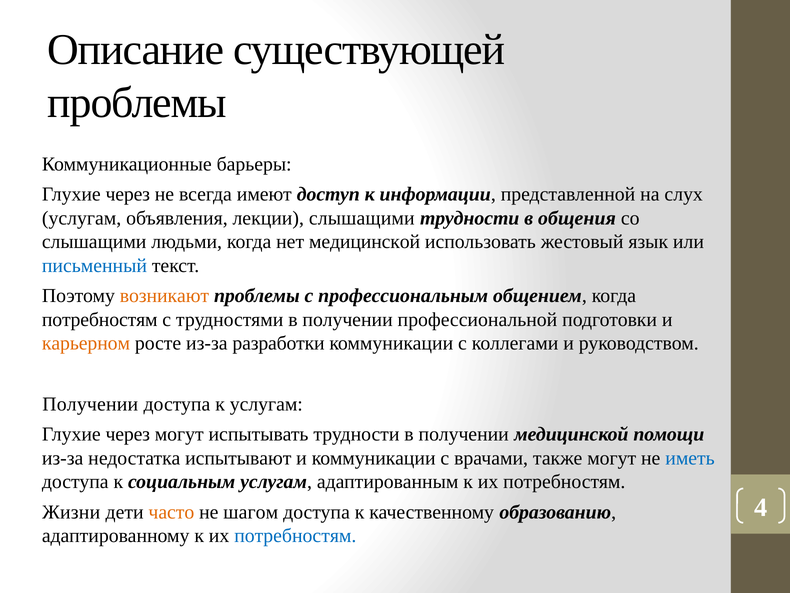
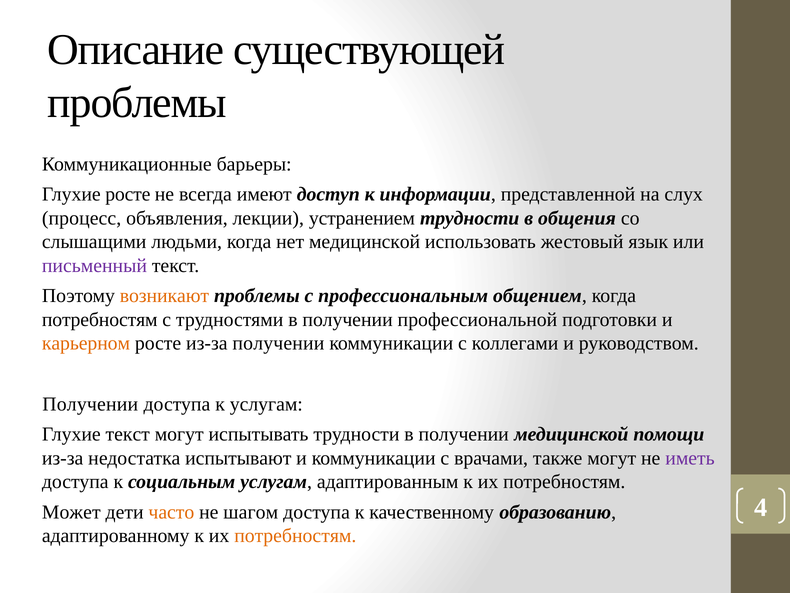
через: через -> росте (128, 194)
услугам: услугам -> процесс (82, 218)
лекции слышащими: слышащими -> устранением (362, 218)
письменный colour: blue -> purple (94, 265)
из-за разработки: разработки -> получении (278, 343)
через: через -> текст (128, 434)
иметь colour: blue -> purple (690, 458)
Жизни: Жизни -> Может (71, 512)
потребностям colour: blue -> orange (295, 535)
